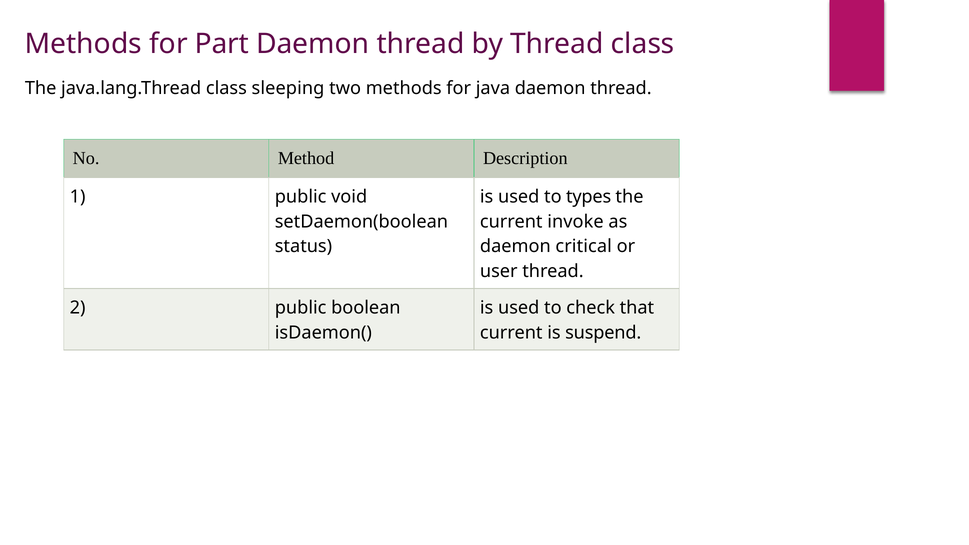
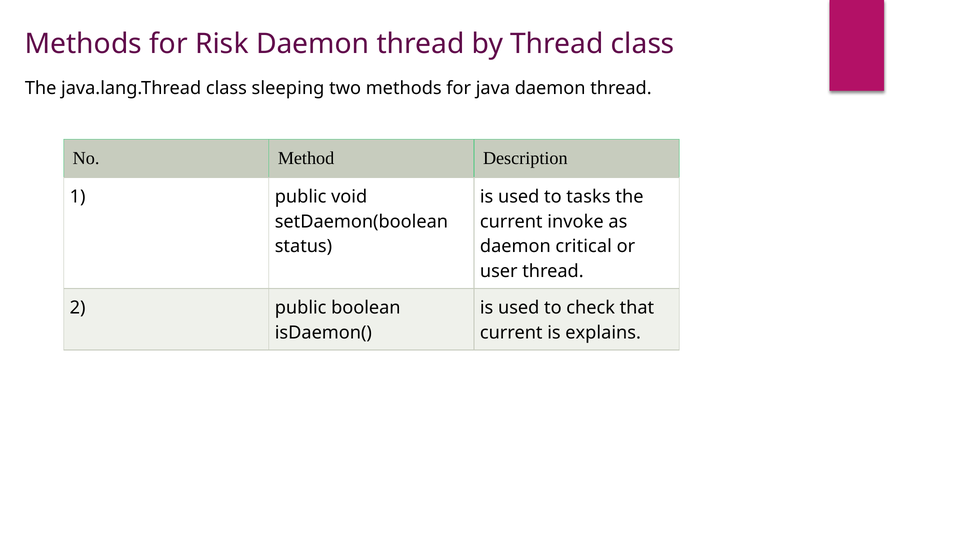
Part: Part -> Risk (222, 44)
types: types -> tasks (588, 197)
suspend: suspend -> explains (603, 333)
